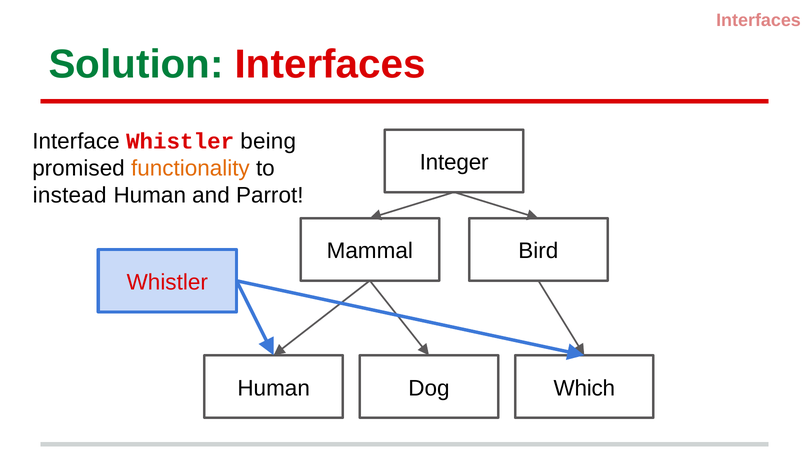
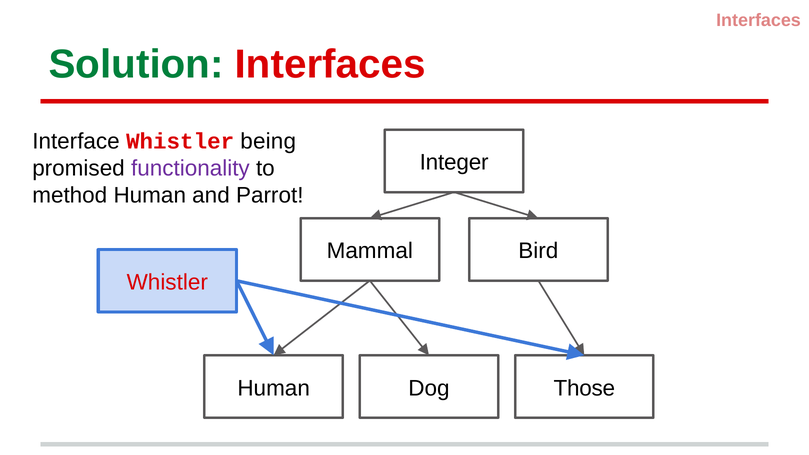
functionality colour: orange -> purple (190, 168)
instead: instead -> method (70, 195)
Which: Which -> Those (584, 388)
